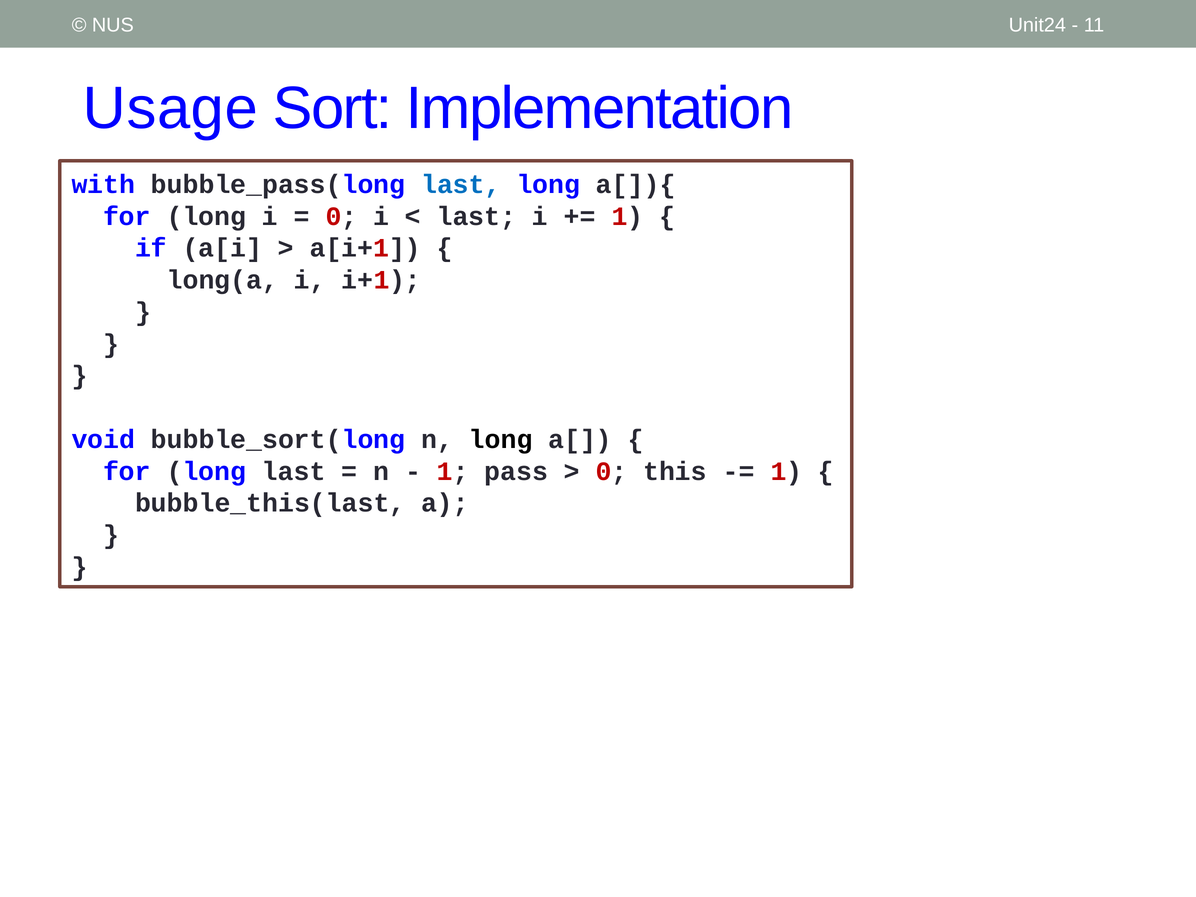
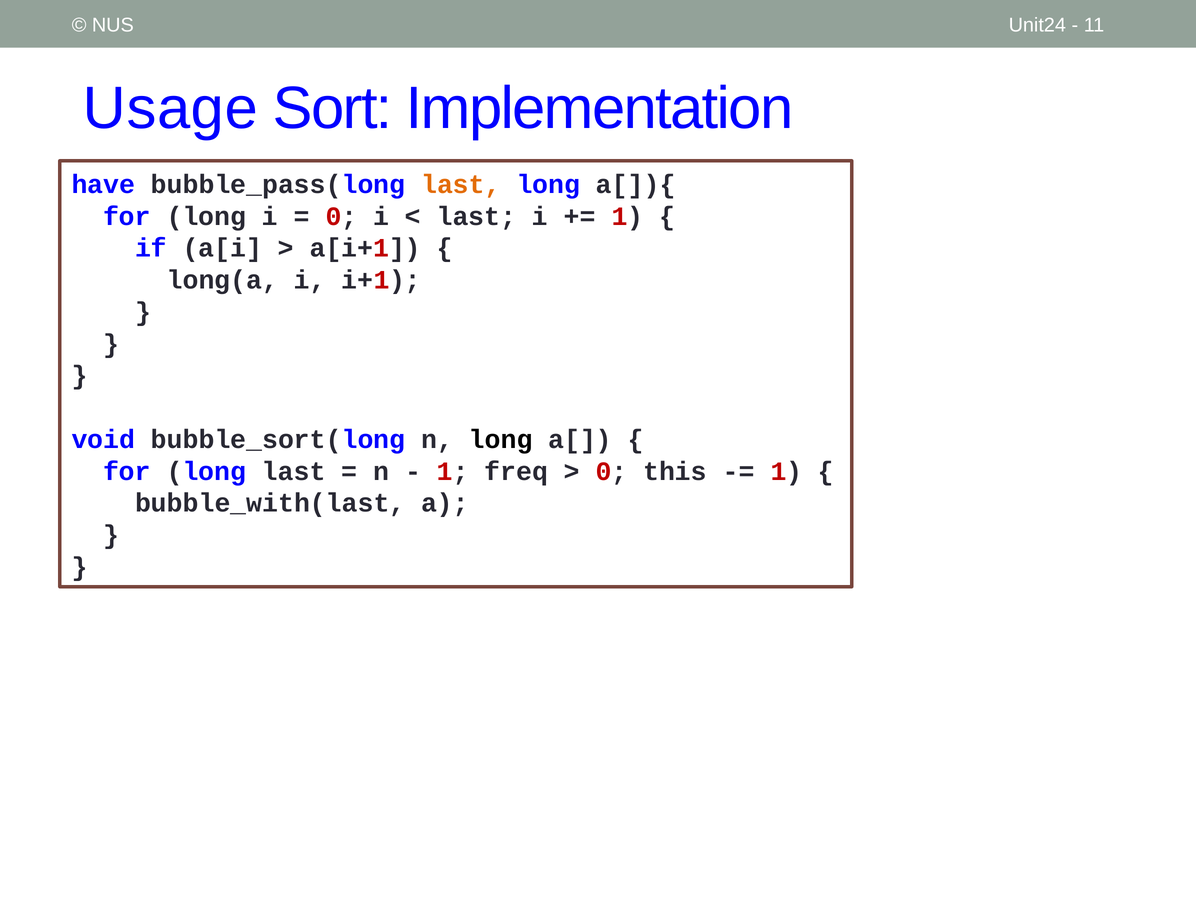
with: with -> have (103, 184)
last colour: blue -> orange (461, 184)
pass: pass -> freq (516, 471)
bubble_this(last: bubble_this(last -> bubble_with(last (270, 503)
